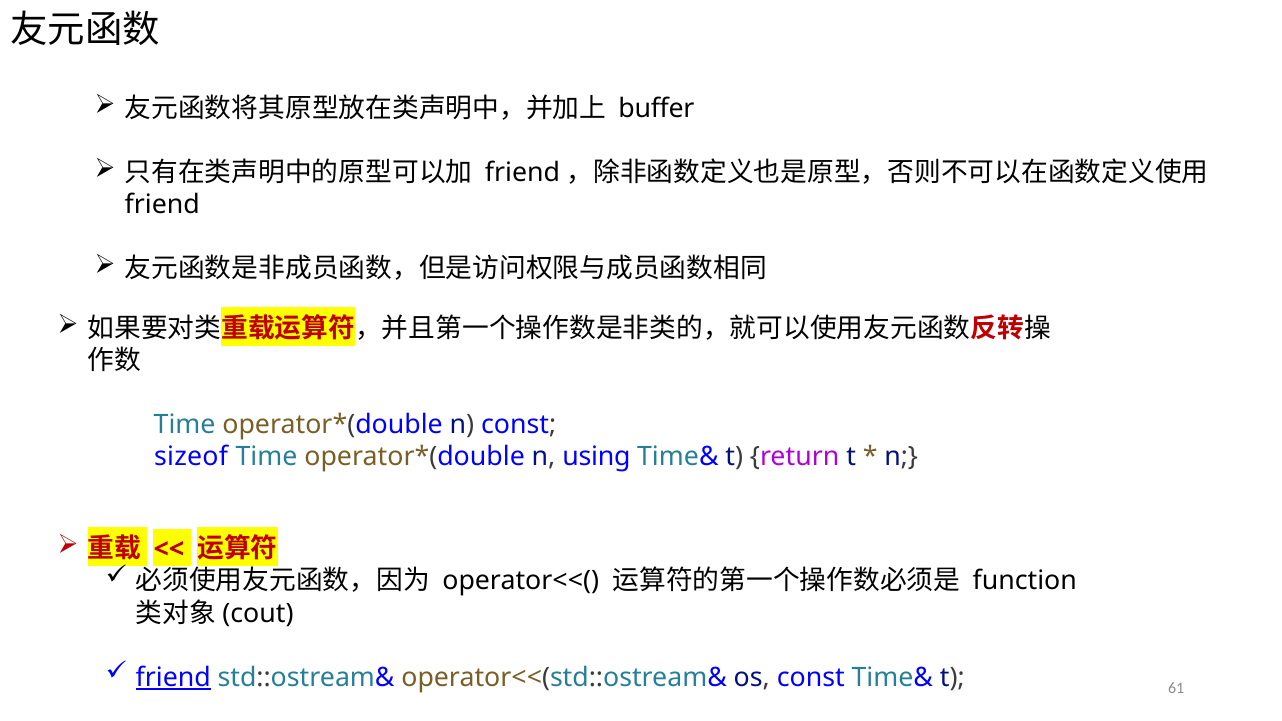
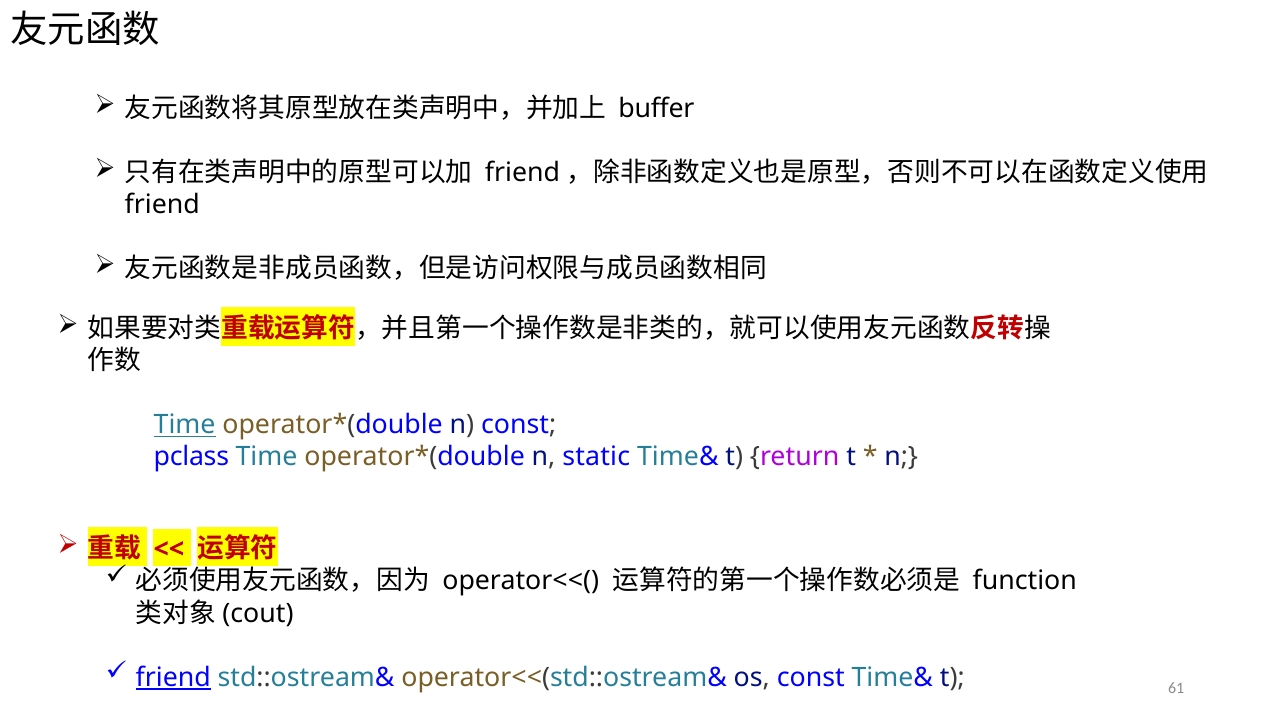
Time underline: none -> present (185, 425)
sizeof: sizeof -> pclass (191, 457)
using: using -> static (596, 457)
